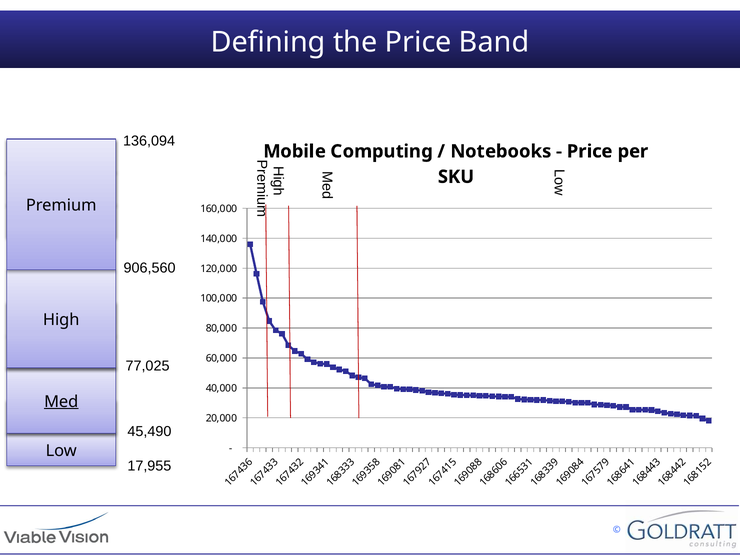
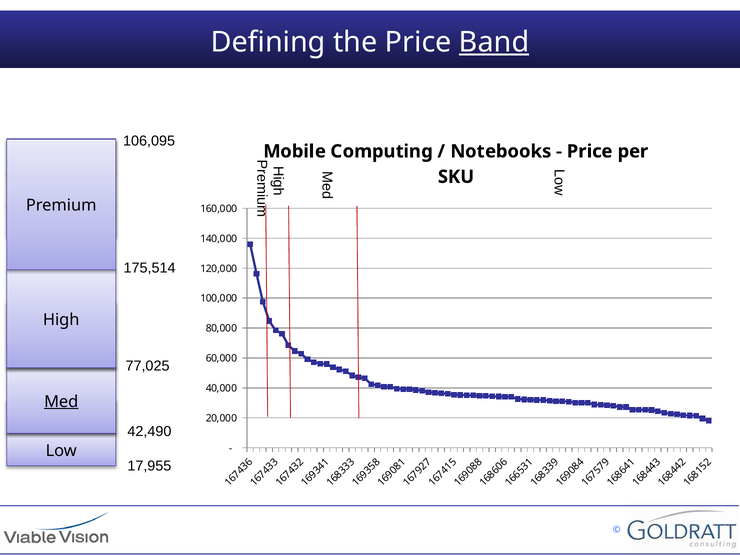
Band underline: none -> present (494, 42)
136,094: 136,094 -> 106,095 (149, 141)
906,560: 906,560 -> 175,514 (150, 268)
45,490: 45,490 -> 42,490 (149, 432)
